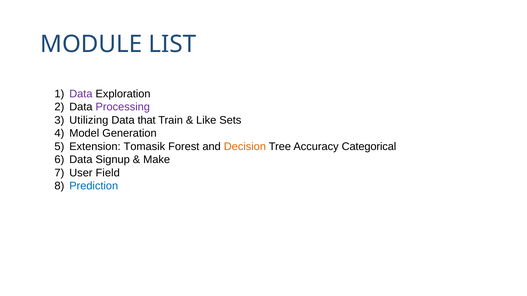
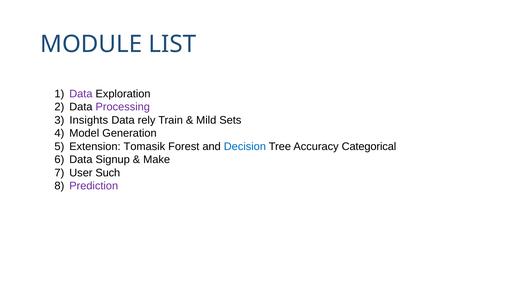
Utilizing: Utilizing -> Insights (89, 120)
that: that -> rely (147, 120)
Like: Like -> Mild (206, 120)
Decision colour: orange -> blue (245, 147)
Field: Field -> Such (108, 173)
Prediction colour: blue -> purple (94, 186)
